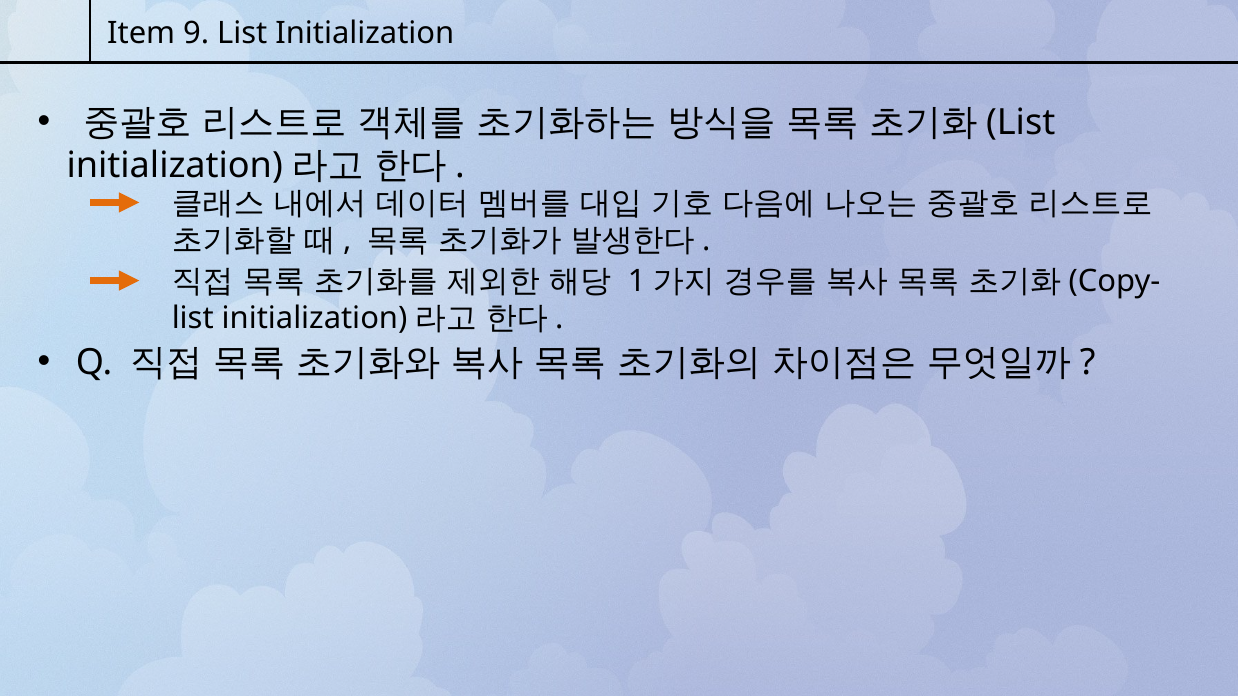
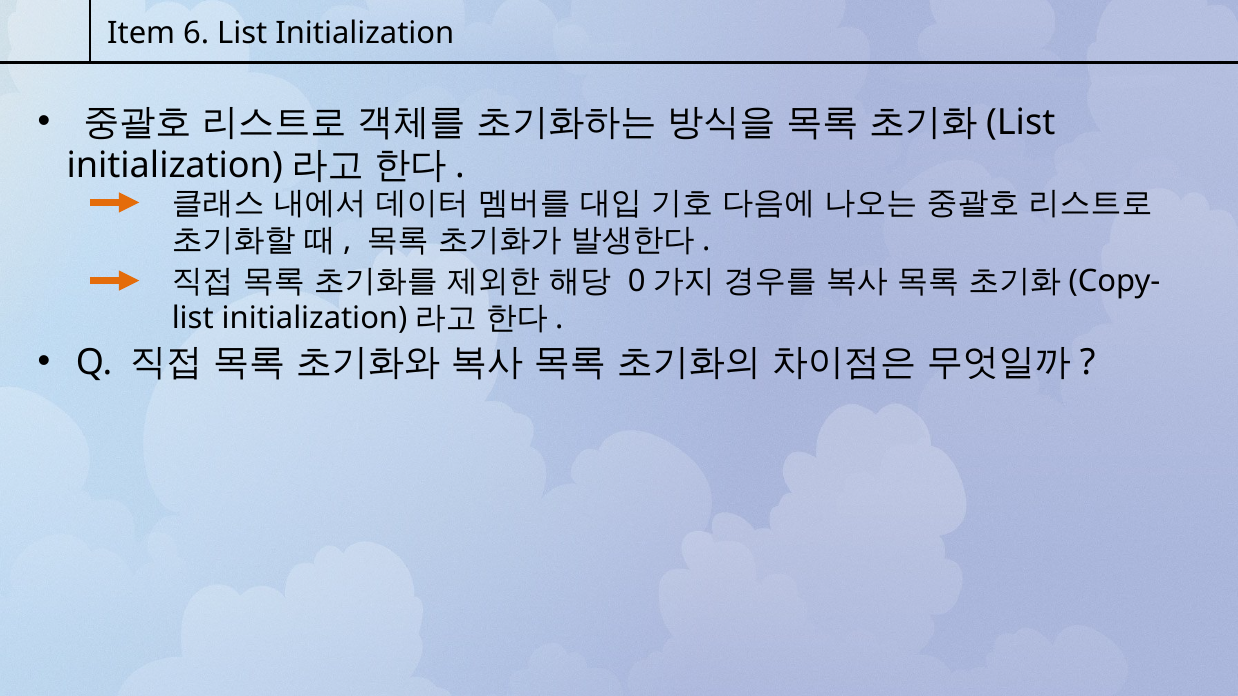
9: 9 -> 6 (196, 33)
1: 1 -> 0 (637, 282)
